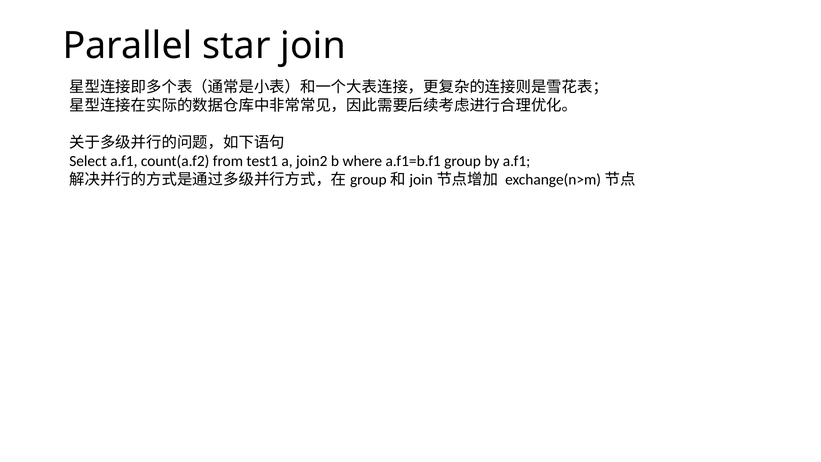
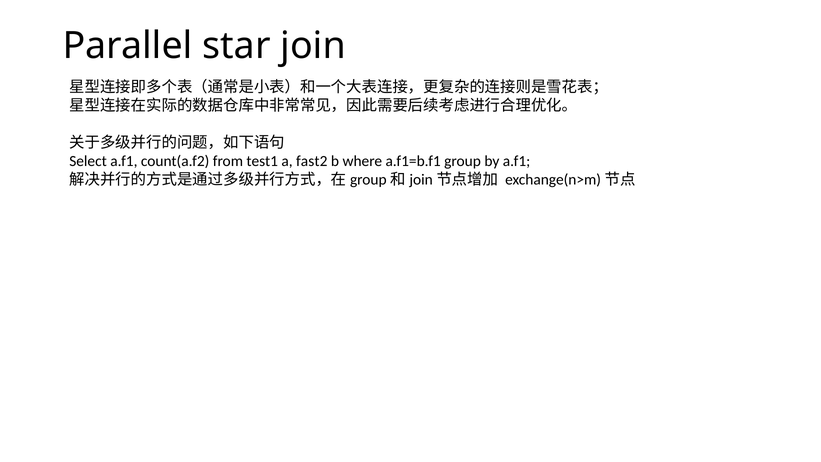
join2: join2 -> fast2 (312, 161)
